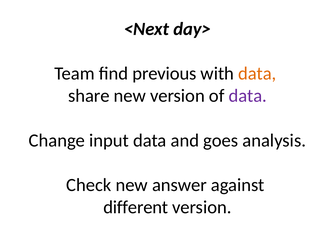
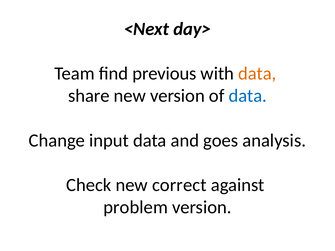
data colour: purple -> blue (248, 96)
answer: answer -> correct (179, 185)
different: different -> problem (136, 208)
